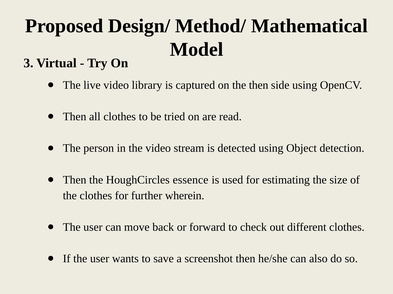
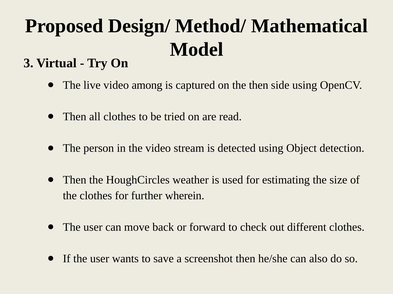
library: library -> among (147, 85)
essence: essence -> weather (191, 180)
